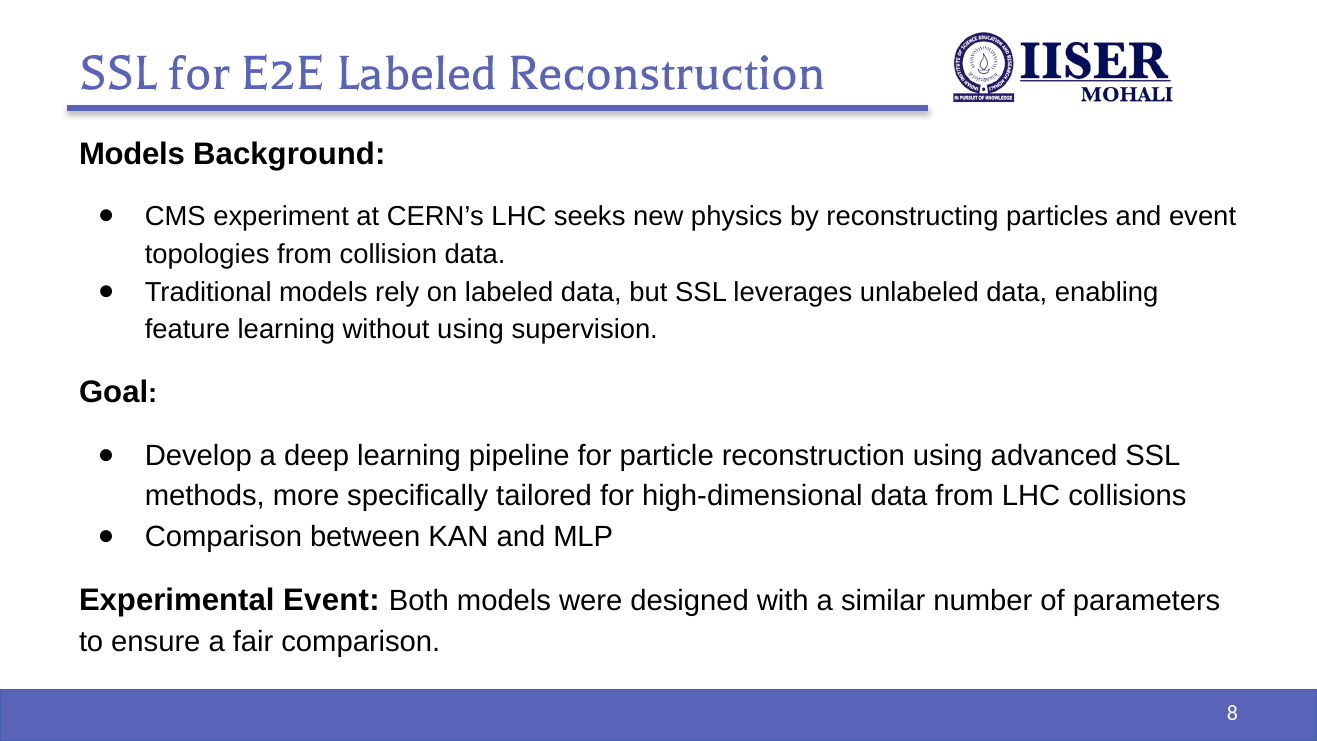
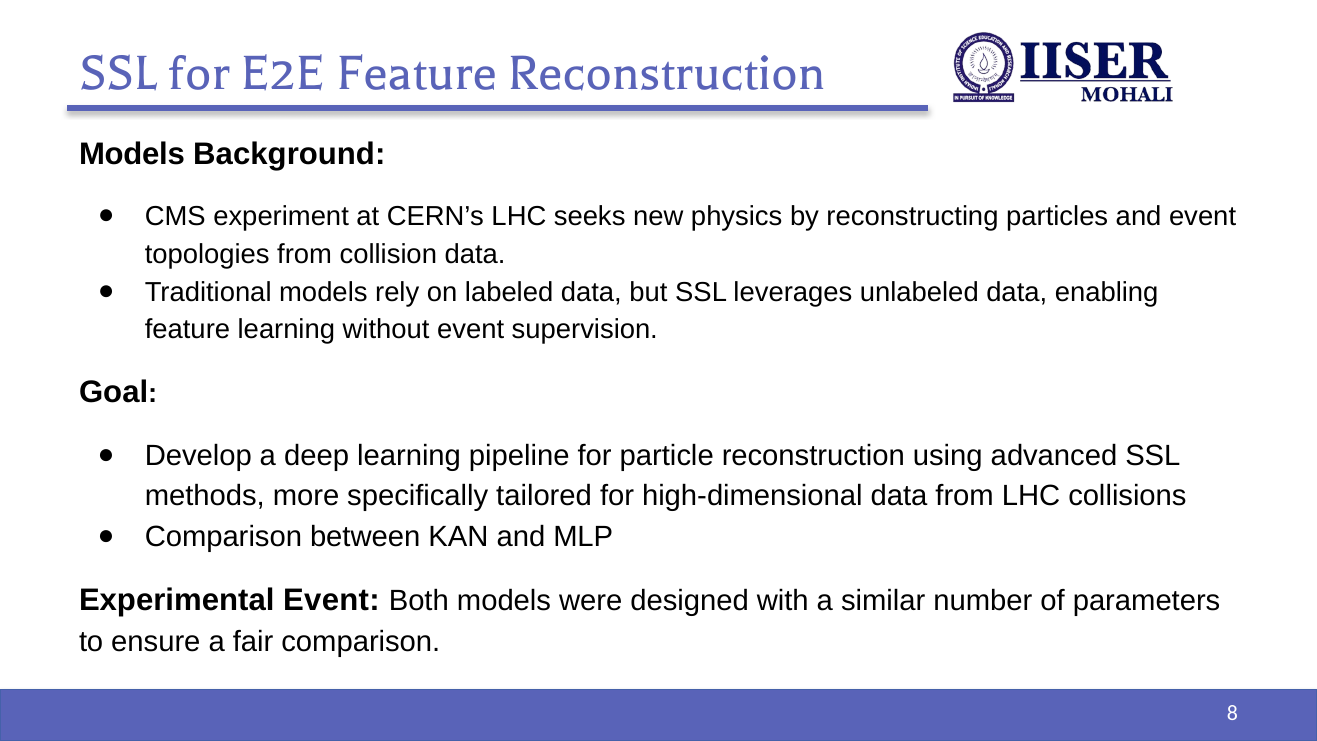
E2E Labeled: Labeled -> Feature (417, 72)
without using: using -> event (471, 330)
